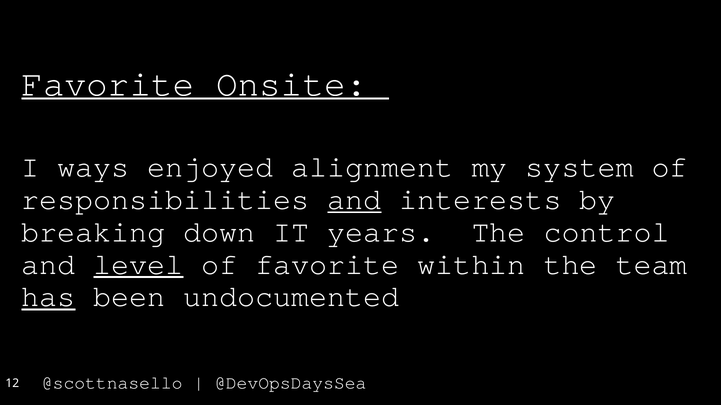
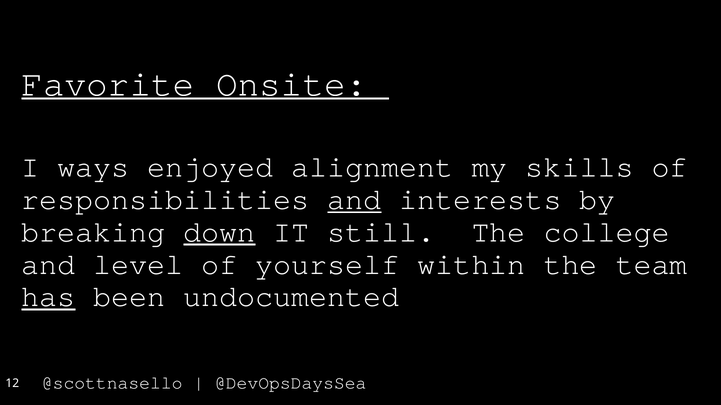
system: system -> skills (580, 167)
down underline: none -> present (219, 232)
years: years -> still (381, 232)
control: control -> college (607, 232)
level underline: present -> none (138, 265)
of favorite: favorite -> yourself (327, 265)
